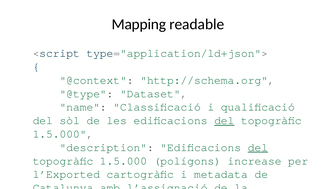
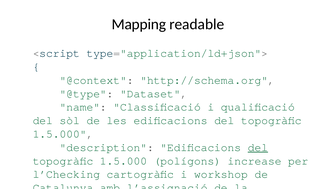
del underline: present -> none (224, 120)
l’Exported: l’Exported -> l’Checking (66, 174)
metadata: metadata -> workshop (221, 174)
